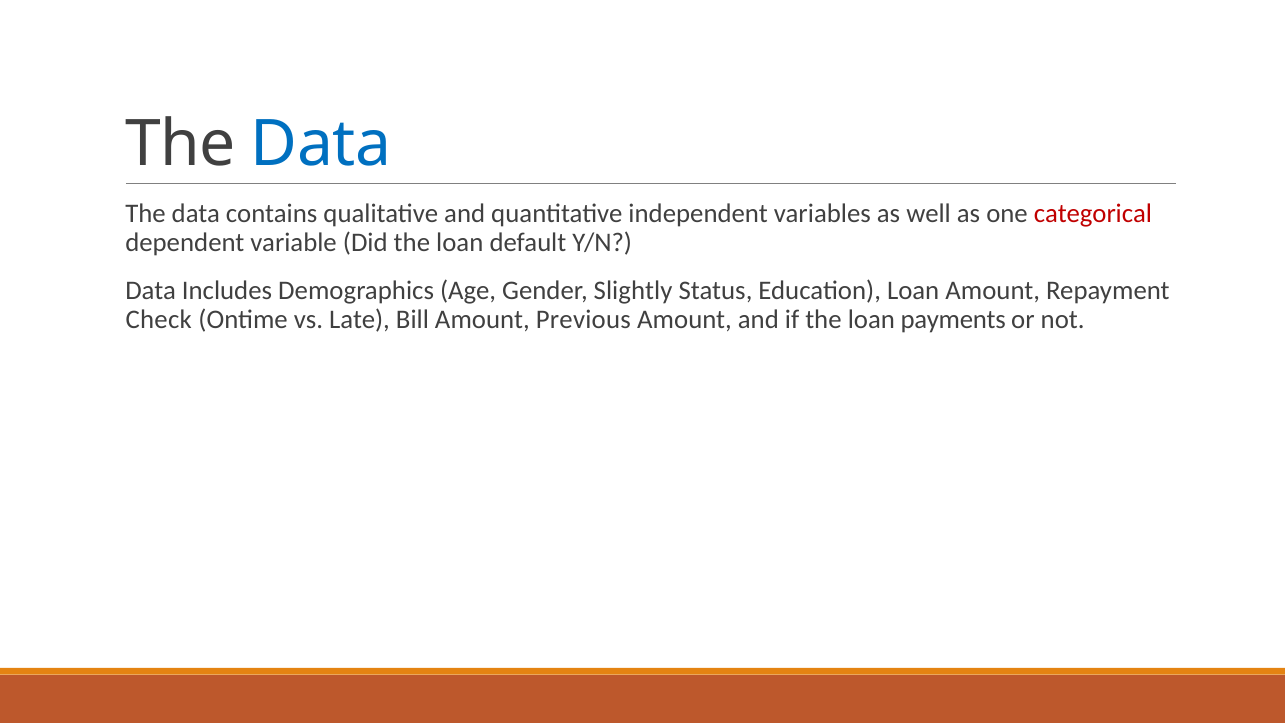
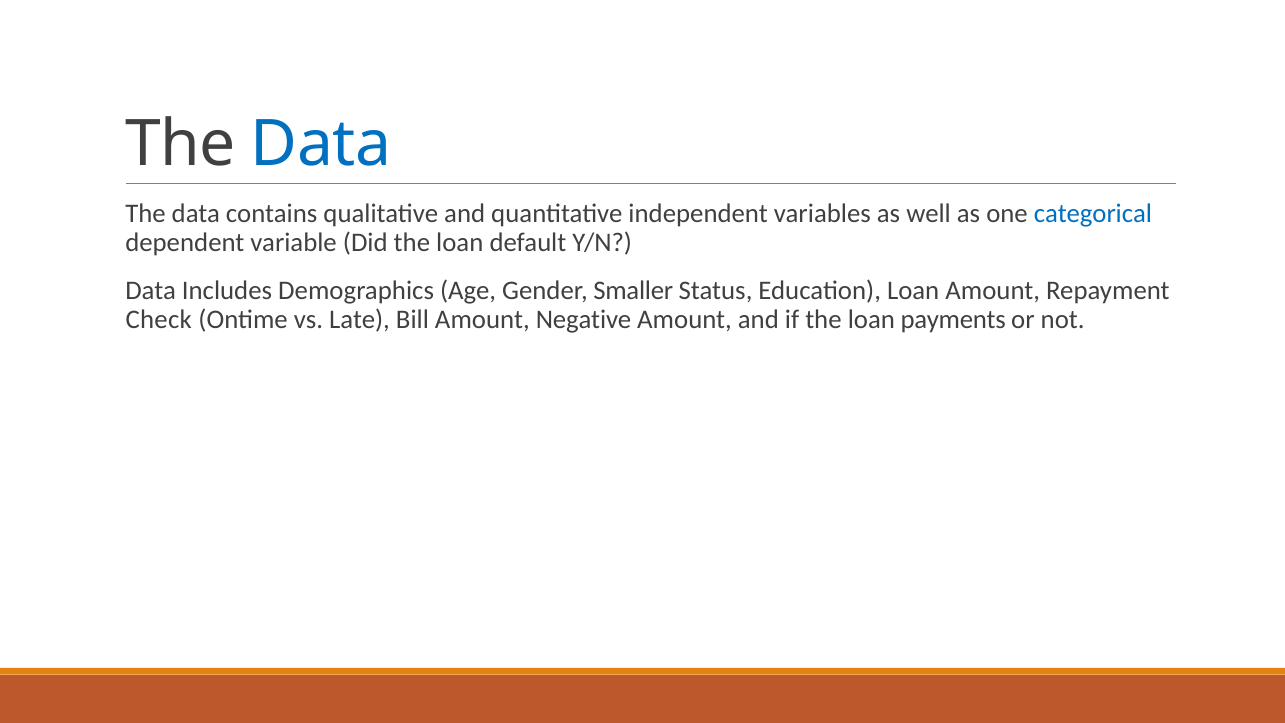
categorical colour: red -> blue (1093, 214)
Slightly: Slightly -> Smaller (633, 290)
Previous: Previous -> Negative (584, 319)
